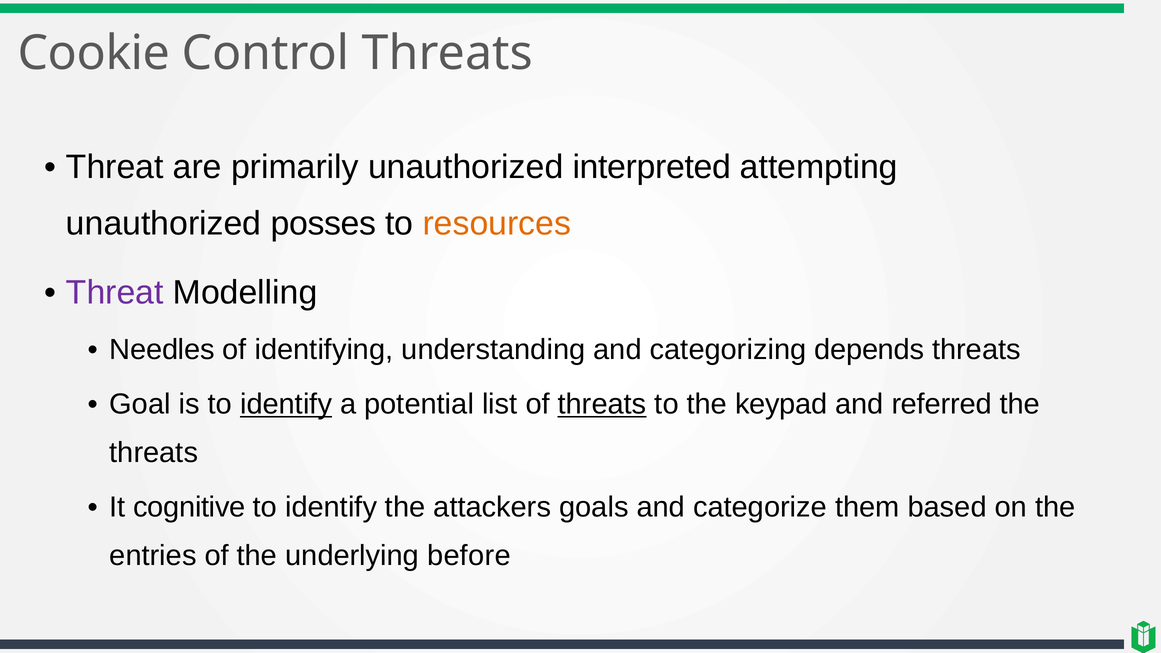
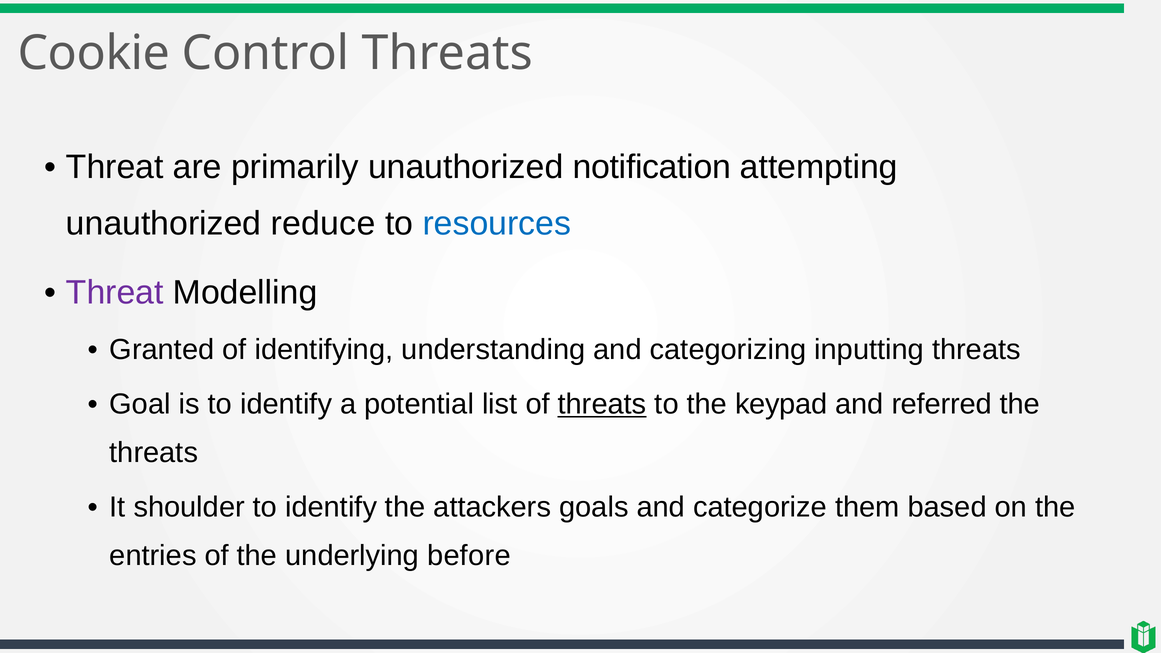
interpreted: interpreted -> notification (652, 167)
posses: posses -> reduce (323, 224)
resources colour: orange -> blue (497, 224)
Needles: Needles -> Granted (162, 350)
depends: depends -> inputting (869, 350)
identify underline: present -> none (286, 404)
cognitive: cognitive -> shoulder (189, 507)
